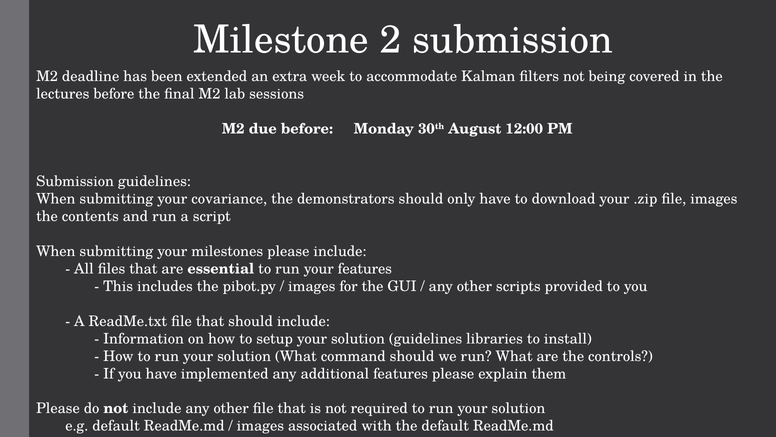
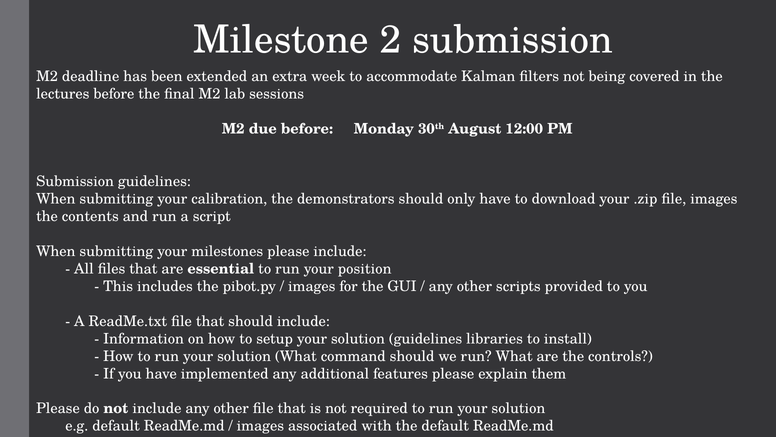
covariance: covariance -> calibration (229, 199)
your features: features -> position (365, 269)
